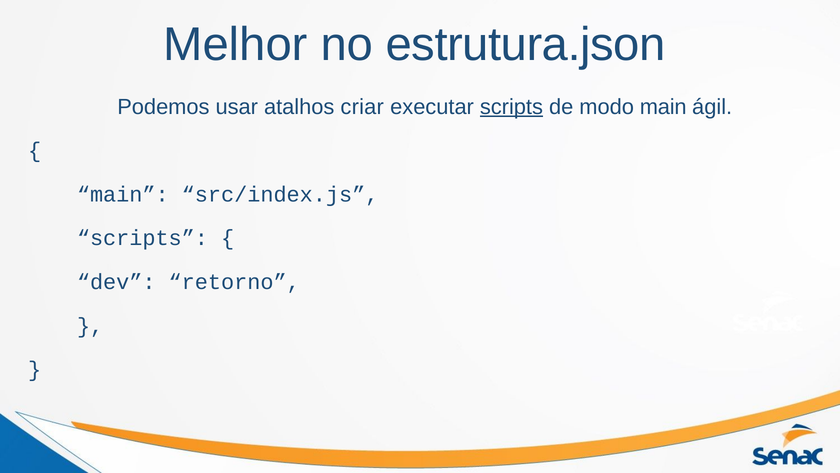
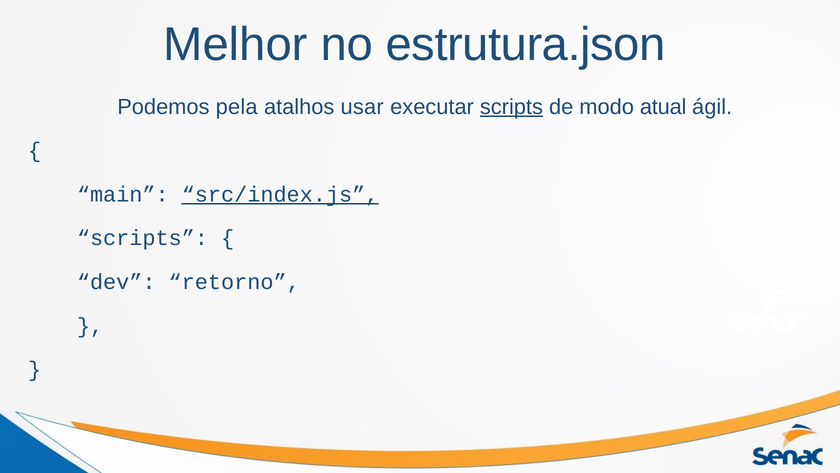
usar: usar -> pela (237, 107)
criar: criar -> usar (362, 107)
modo main: main -> atual (663, 107)
src/index.js underline: none -> present (280, 194)
